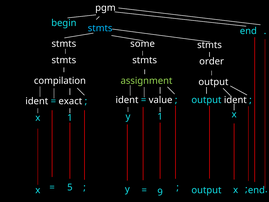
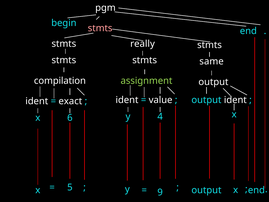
stmts colour: light blue -> pink (100, 28)
some: some -> really (143, 44)
order: order -> same (212, 61)
y 1: 1 -> 4 (160, 116)
x 1: 1 -> 6 (70, 118)
